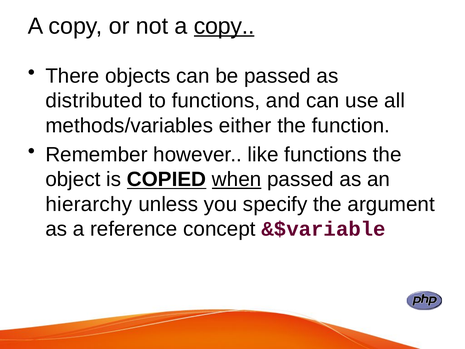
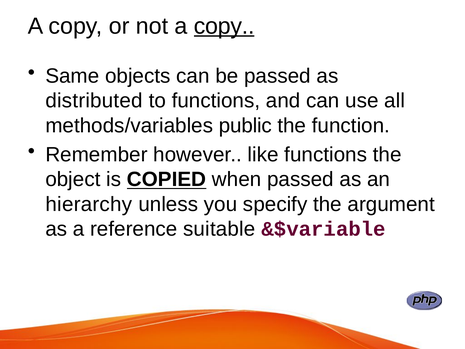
There: There -> Same (72, 76)
either: either -> public (245, 126)
when underline: present -> none (237, 179)
concept: concept -> suitable (219, 229)
